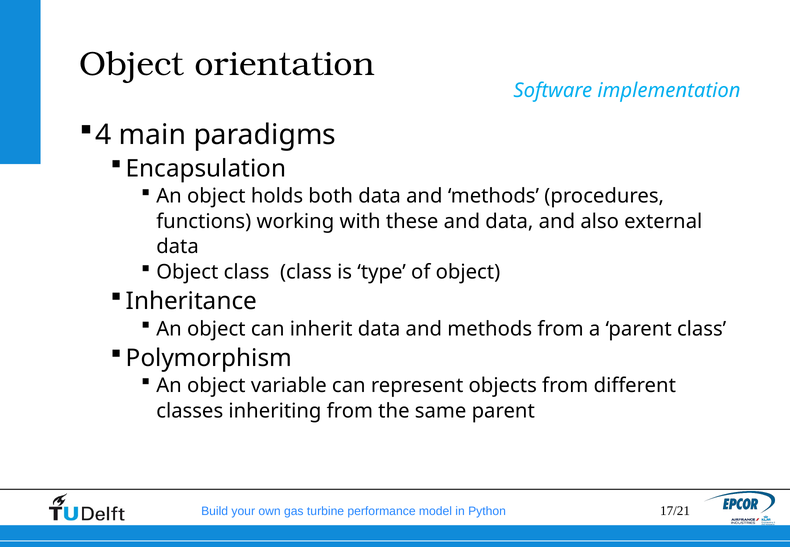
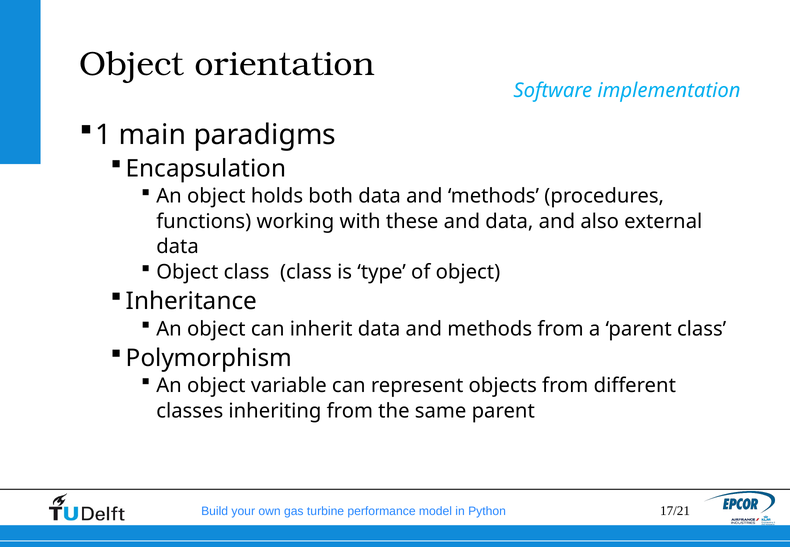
4: 4 -> 1 (104, 135)
